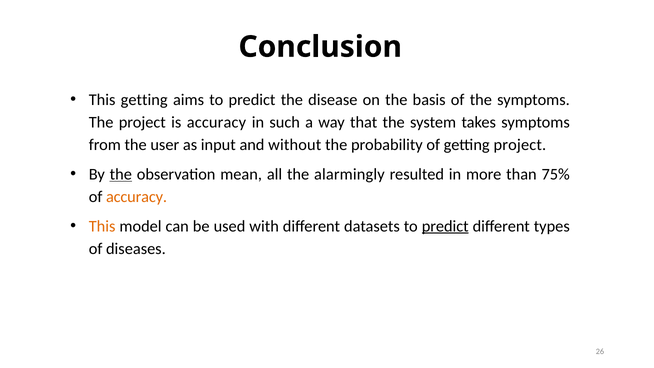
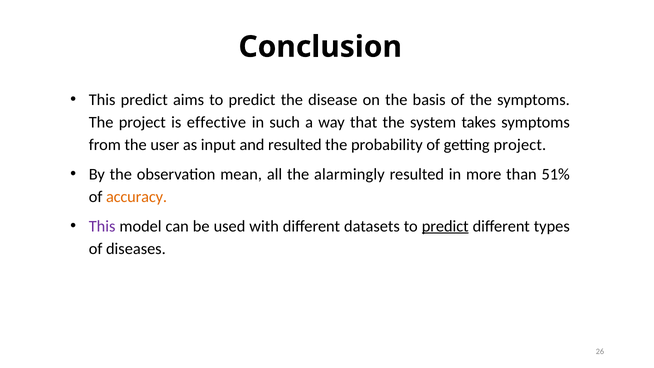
This getting: getting -> predict (144, 100)
is accuracy: accuracy -> effective (216, 122)
and without: without -> resulted (295, 145)
the underline: present -> none (121, 174)
75%: 75% -> 51% (556, 174)
This colour: orange -> purple (102, 226)
